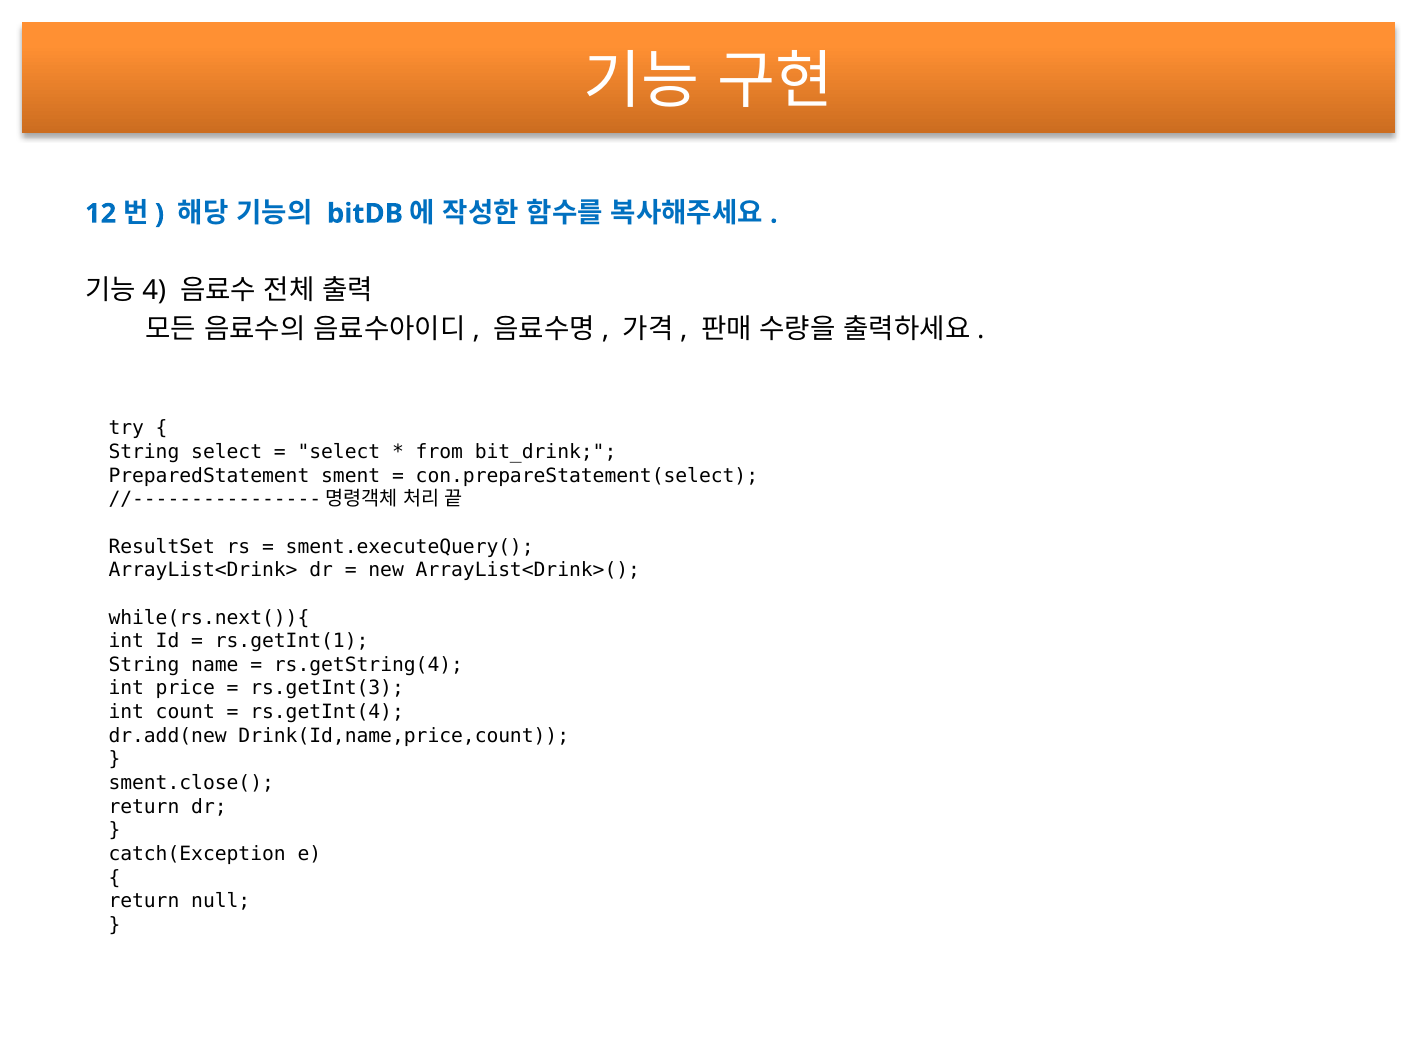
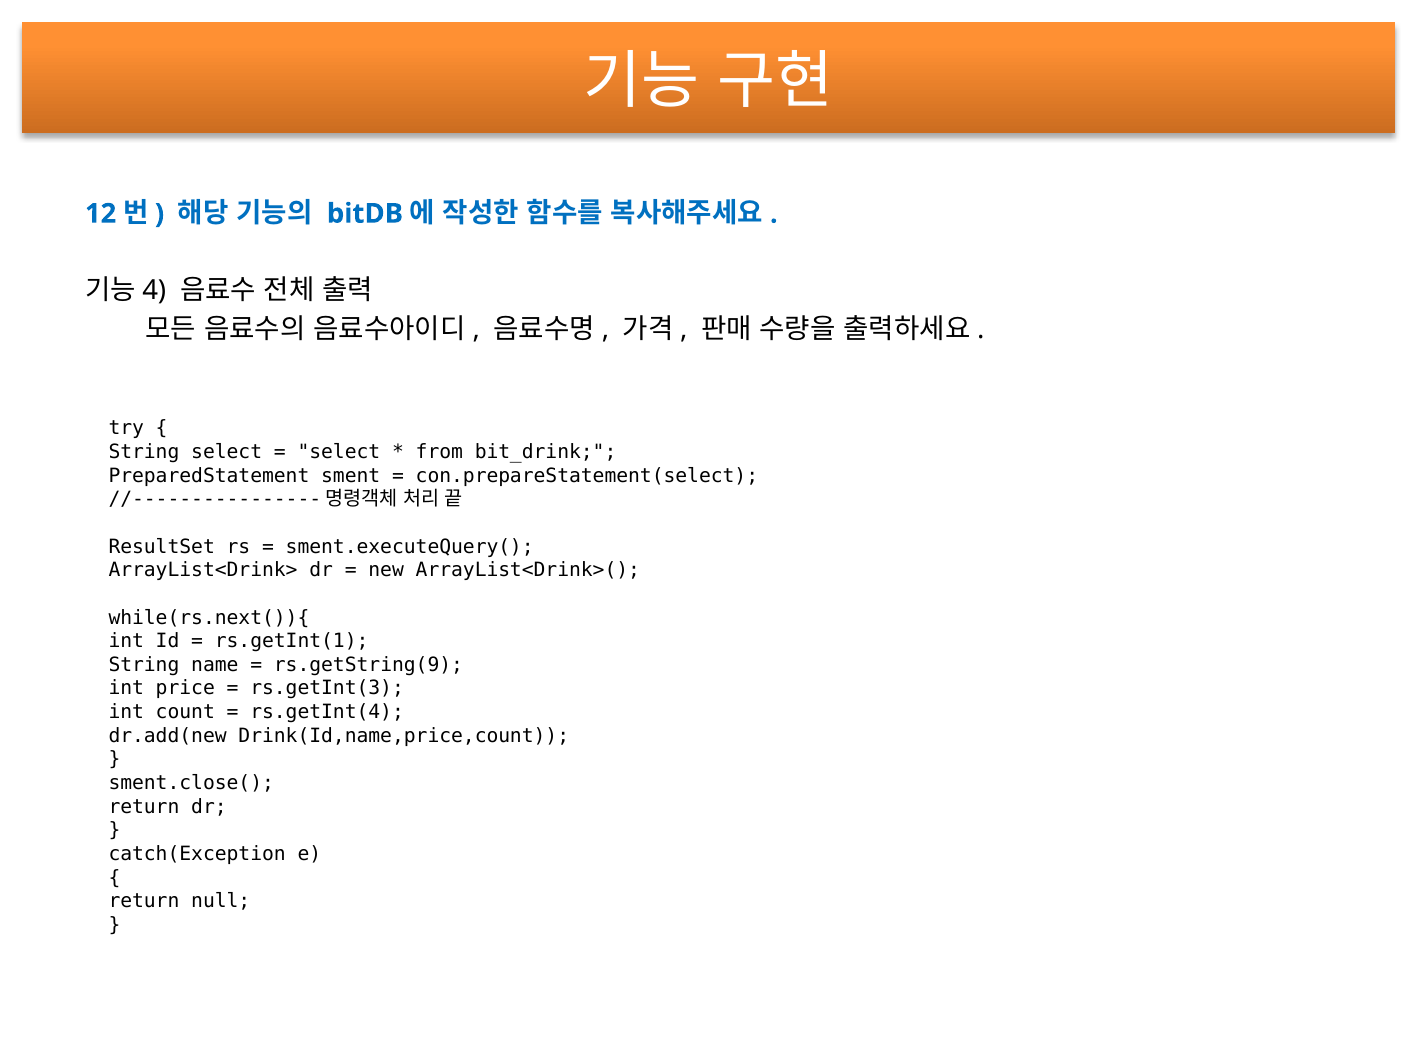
rs.getString(4: rs.getString(4 -> rs.getString(9 (368, 665)
